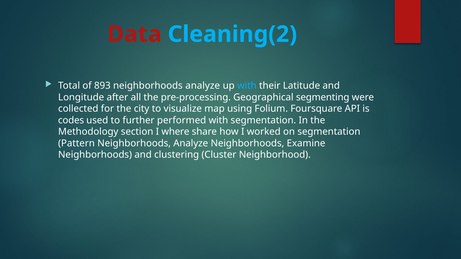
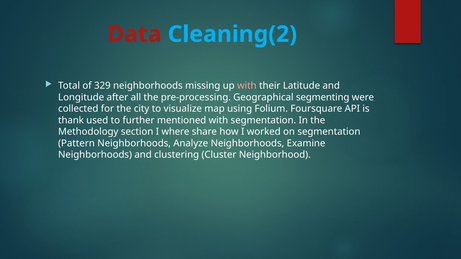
893: 893 -> 329 (102, 86)
analyze: analyze -> missing (203, 86)
with colour: light blue -> pink (247, 86)
codes: codes -> thank (71, 120)
performed: performed -> mentioned (182, 120)
